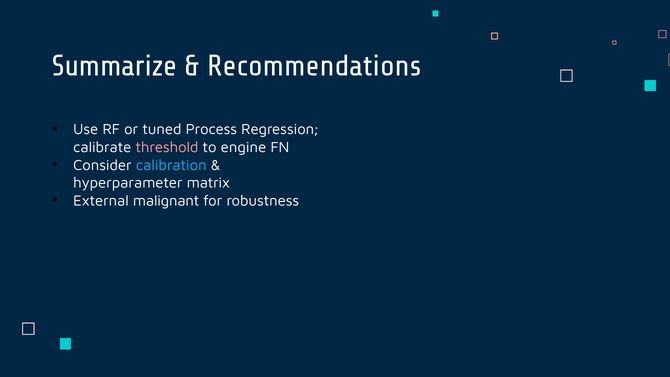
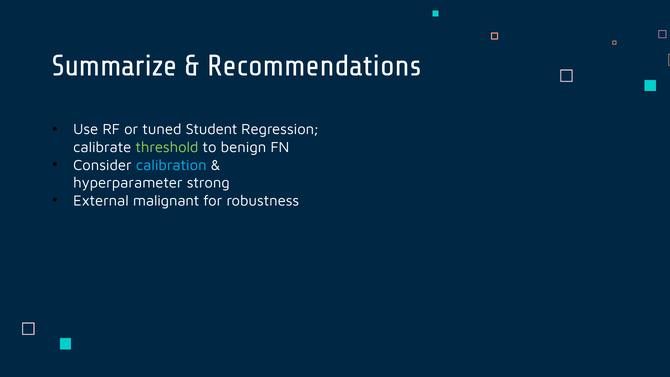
Process: Process -> Student (211, 129)
threshold colour: pink -> light green (167, 147)
engine: engine -> benign (244, 147)
matrix: matrix -> strong (208, 183)
